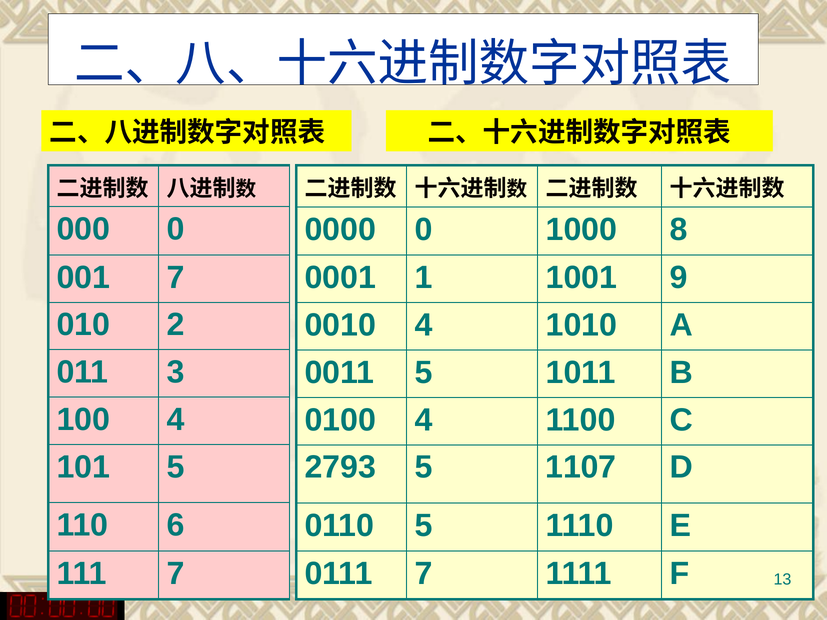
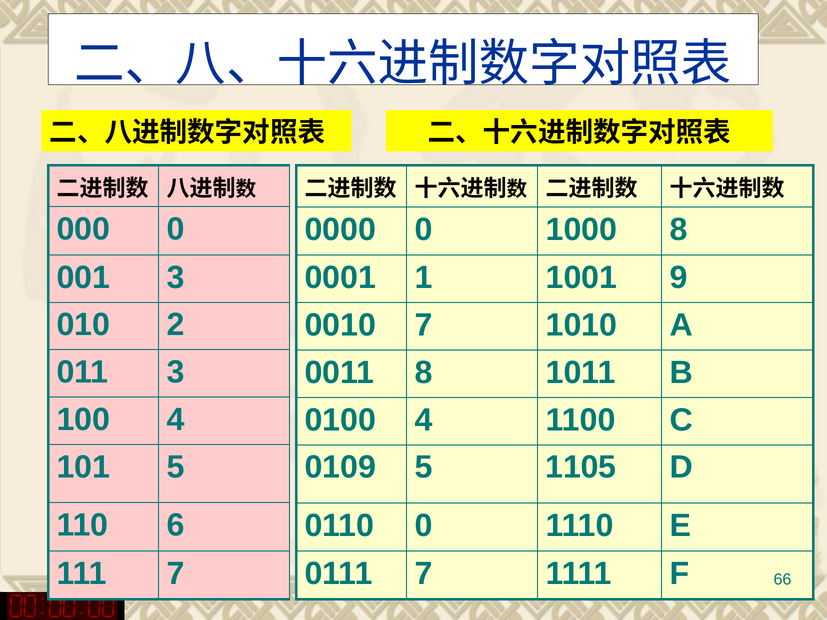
001 7: 7 -> 3 (176, 278)
0010 4: 4 -> 7 (424, 325)
0011 5: 5 -> 8 (424, 373)
2793: 2793 -> 0109 (340, 468)
1107: 1107 -> 1105 (581, 468)
0110 5: 5 -> 0 (424, 526)
13: 13 -> 66 (782, 580)
